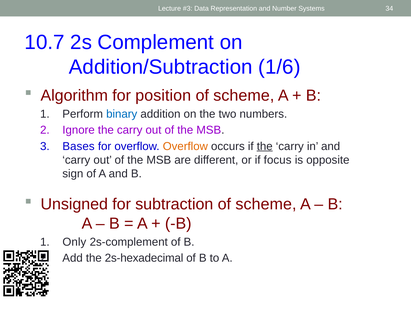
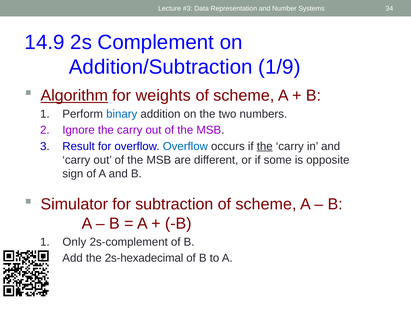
10.7: 10.7 -> 14.9 (45, 42)
1/6: 1/6 -> 1/9 (279, 67)
Algorithm underline: none -> present (74, 95)
position: position -> weights (163, 95)
Bases: Bases -> Result (79, 146)
Overflow colour: orange -> blue (185, 146)
focus: focus -> some (278, 160)
Unsigned: Unsigned -> Simulator (74, 204)
